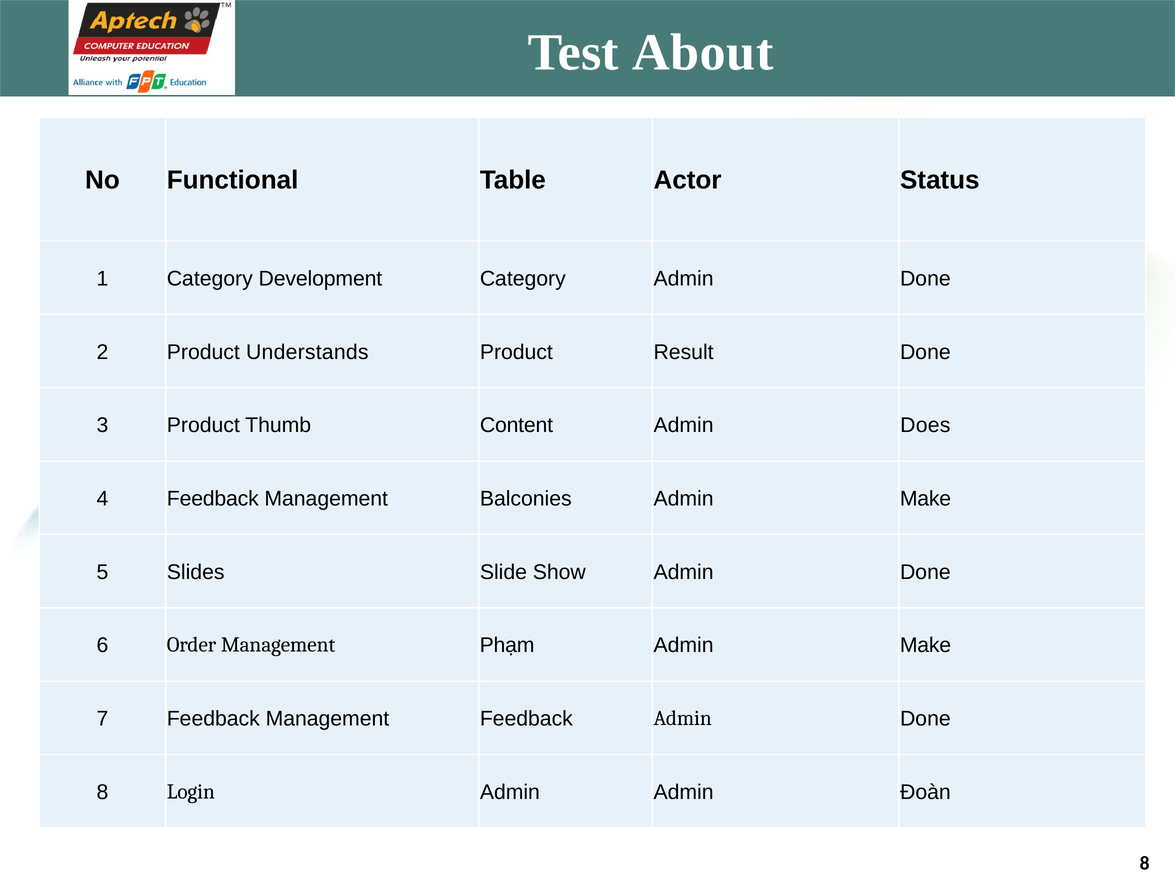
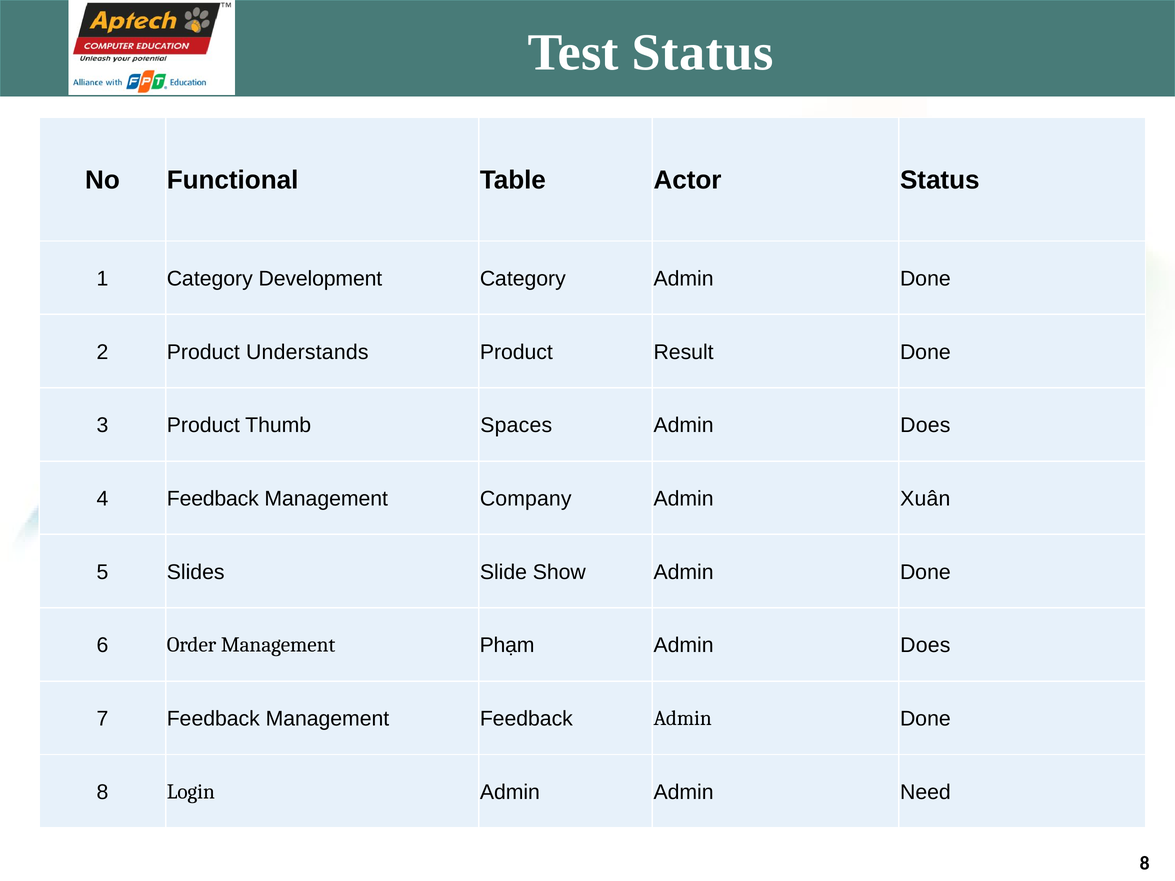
Test About: About -> Status (703, 53)
Content: Content -> Spaces (516, 425)
Balconies: Balconies -> Company (526, 499)
Make: Make -> Xuân (925, 499)
Make: Make -> Does (925, 646)
Đoàn: Đoàn -> Need (925, 792)
